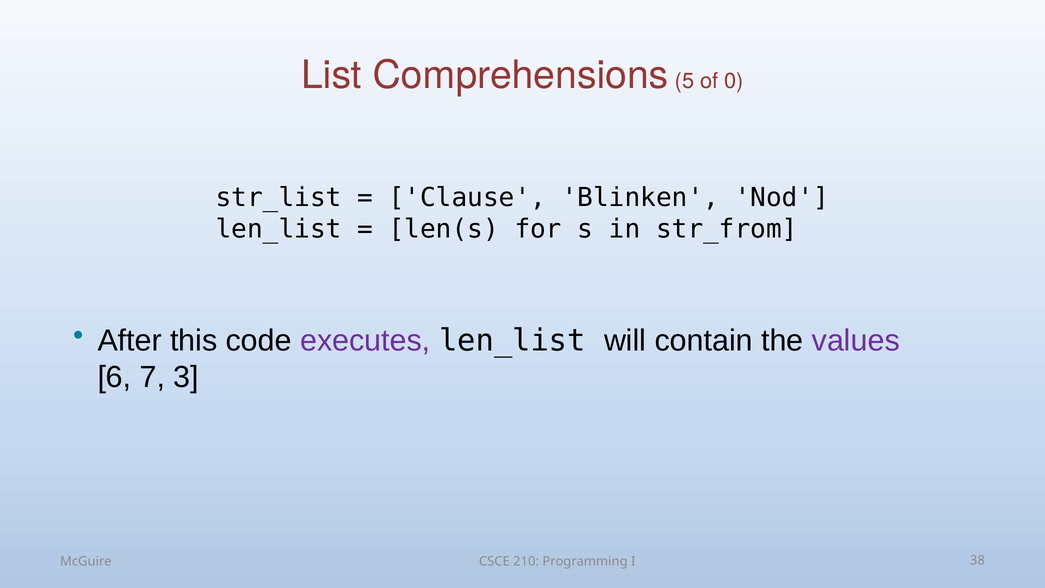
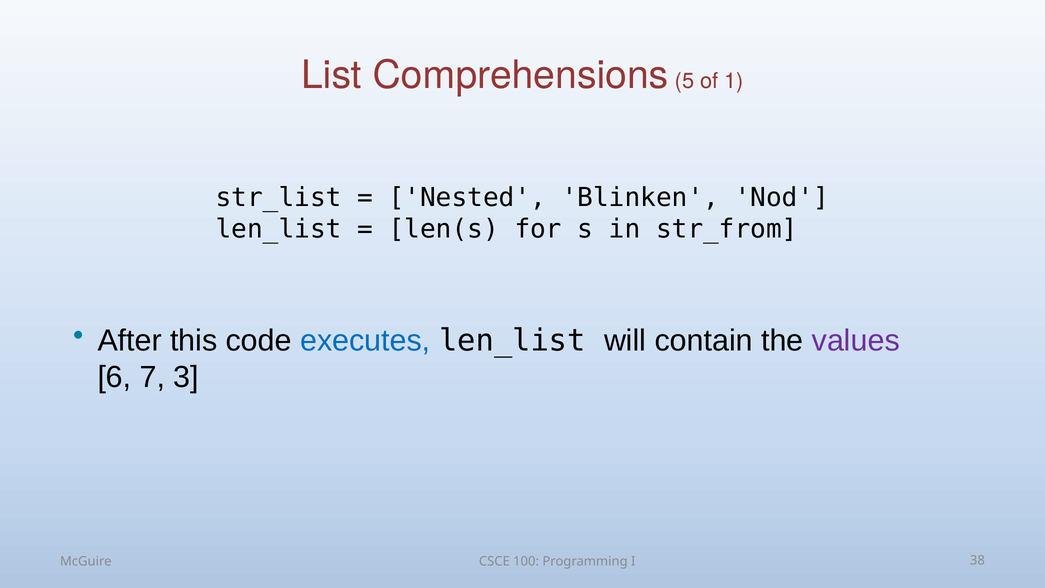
0: 0 -> 1 (734, 81)
Clause: Clause -> Nested (467, 198)
executes colour: purple -> blue (365, 341)
210: 210 -> 100 (526, 561)
